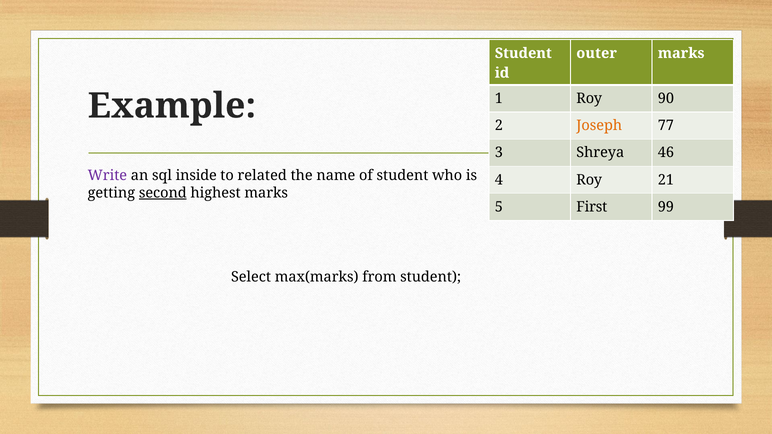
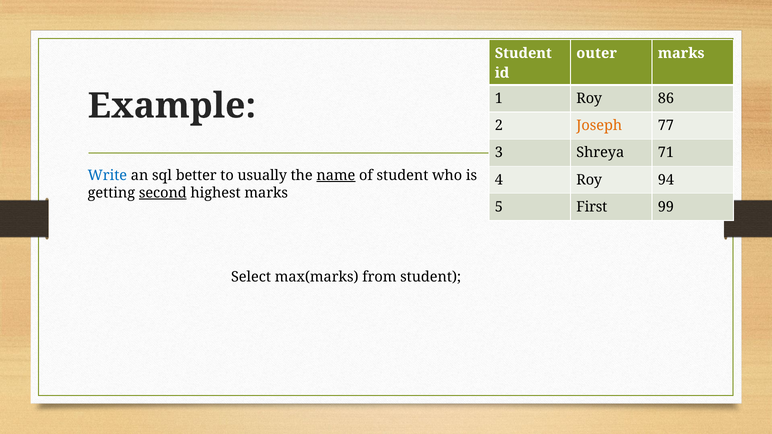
90: 90 -> 86 (666, 98)
46: 46 -> 71 (666, 153)
Write colour: purple -> blue (107, 176)
inside: inside -> better (196, 176)
related: related -> usually (262, 176)
name underline: none -> present (336, 176)
21: 21 -> 94 (666, 180)
